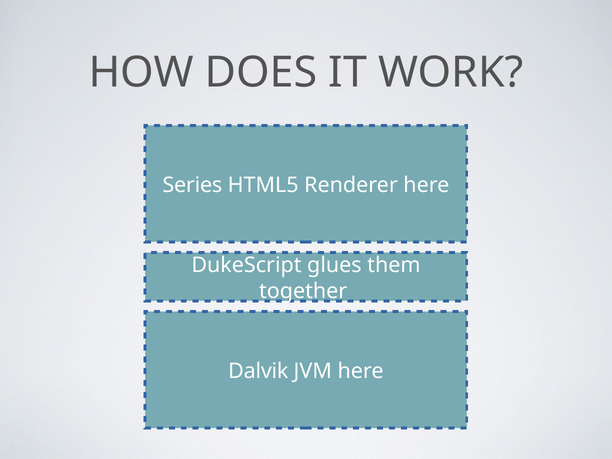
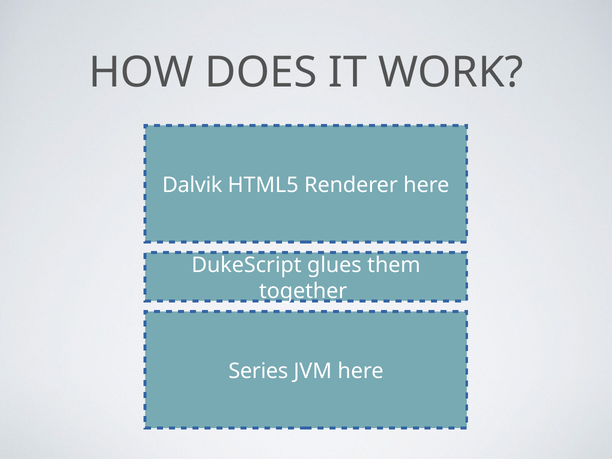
Series: Series -> Dalvik (192, 185)
Dalvik: Dalvik -> Series (258, 371)
